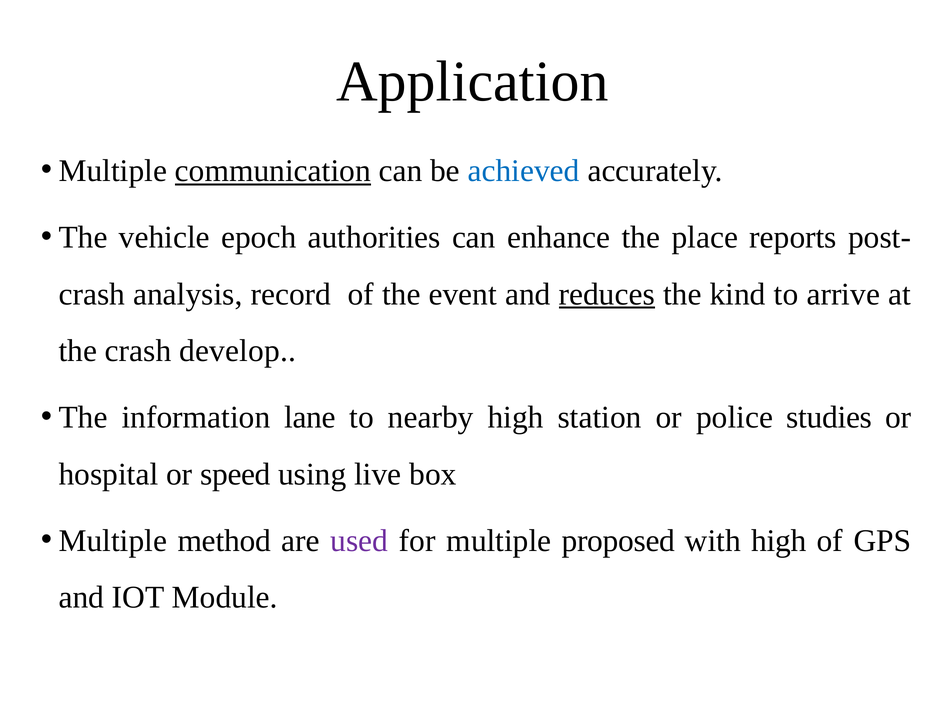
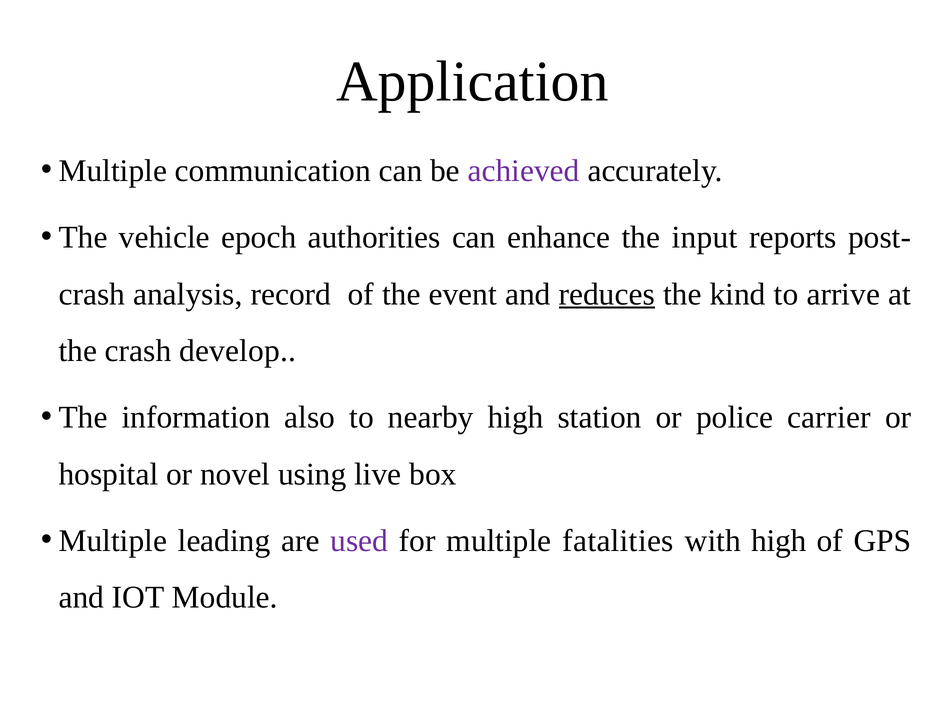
communication underline: present -> none (273, 171)
achieved colour: blue -> purple (524, 171)
place: place -> input (705, 237)
lane: lane -> also (310, 417)
studies: studies -> carrier (829, 417)
speed: speed -> novel (235, 474)
method: method -> leading (224, 541)
proposed: proposed -> fatalities (618, 541)
